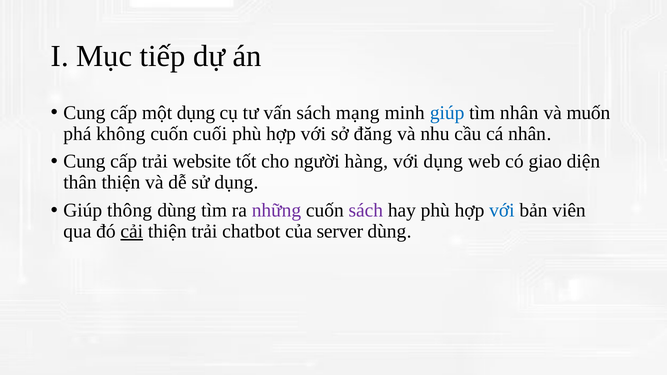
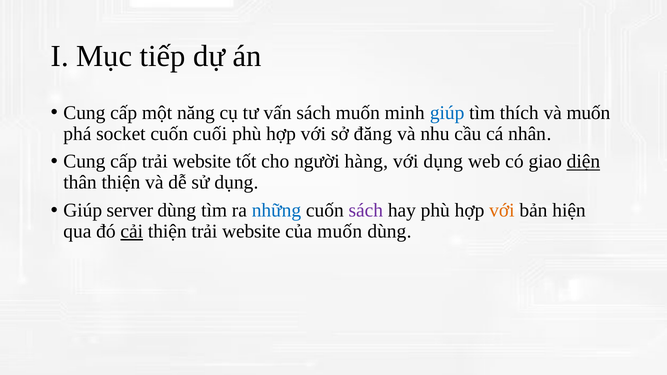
một dụng: dụng -> năng (196, 113)
sách mạng: mạng -> muốn (358, 113)
tìm nhân: nhân -> thích (519, 113)
không: không -> socket (121, 134)
diện underline: none -> present (583, 162)
thông: thông -> server (130, 211)
những colour: purple -> blue (276, 211)
với colour: blue -> orange (502, 211)
viên: viên -> hiện (569, 211)
thiện trải chatbot: chatbot -> website (251, 232)
của server: server -> muốn (340, 232)
